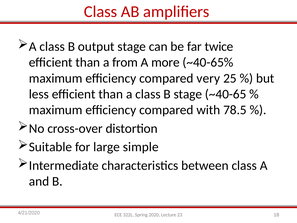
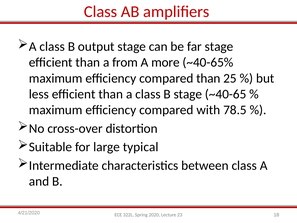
far twice: twice -> stage (219, 46)
compared very: very -> than (208, 78)
simple: simple -> typical (141, 147)
